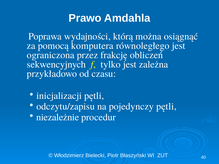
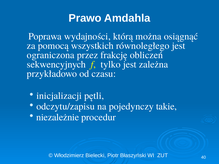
komputera: komputera -> wszystkich (92, 46)
pojedynczy pętli: pętli -> takie (166, 107)
